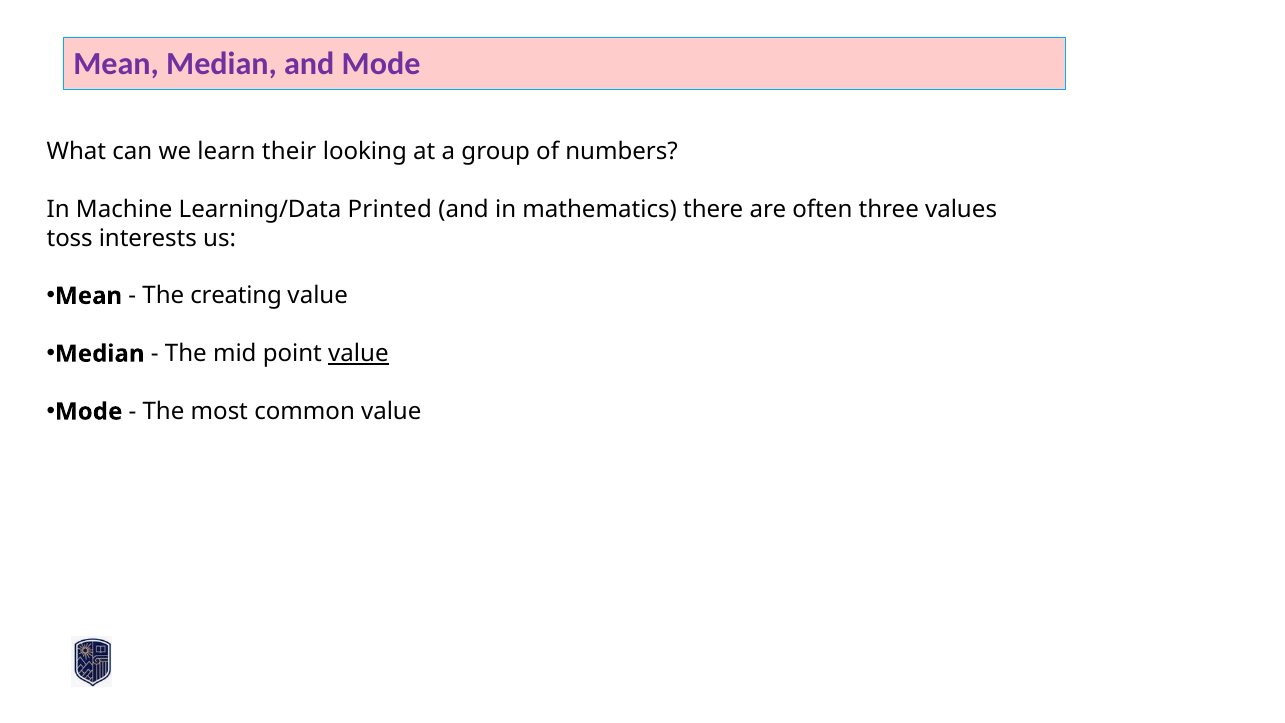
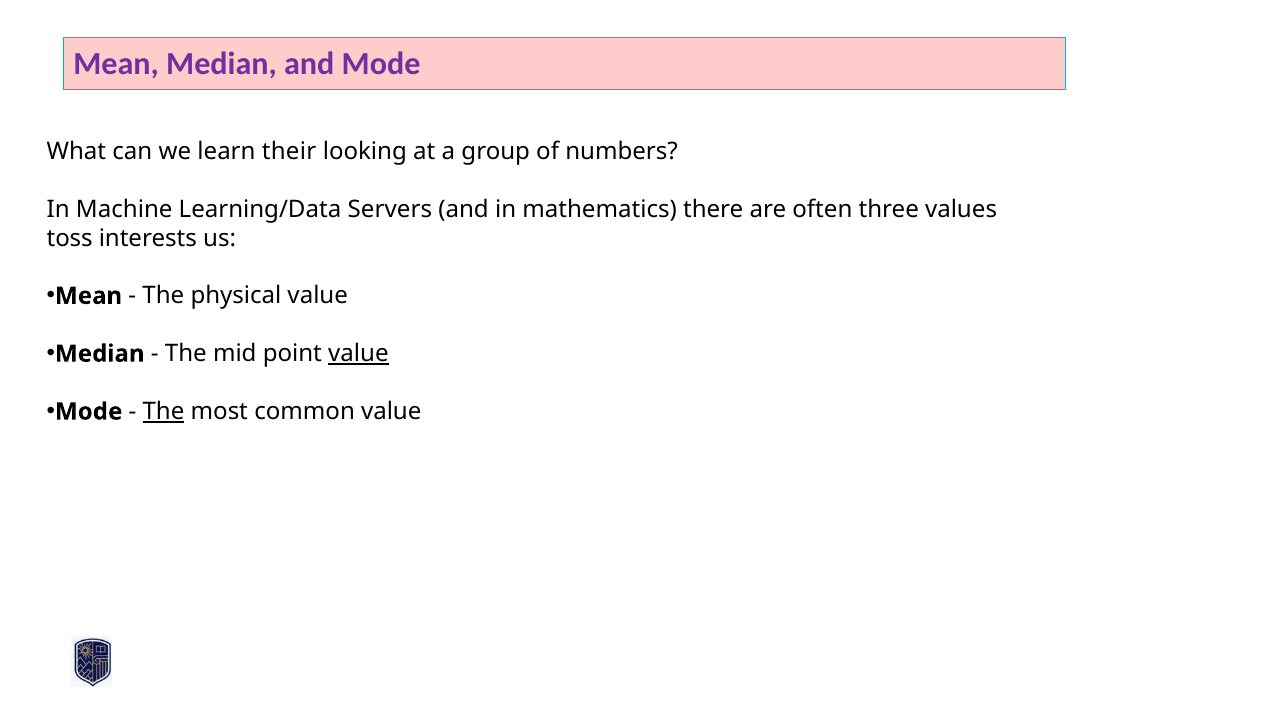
Printed: Printed -> Servers (390, 209)
creating: creating -> physical (236, 296)
The underline: none -> present (164, 412)
